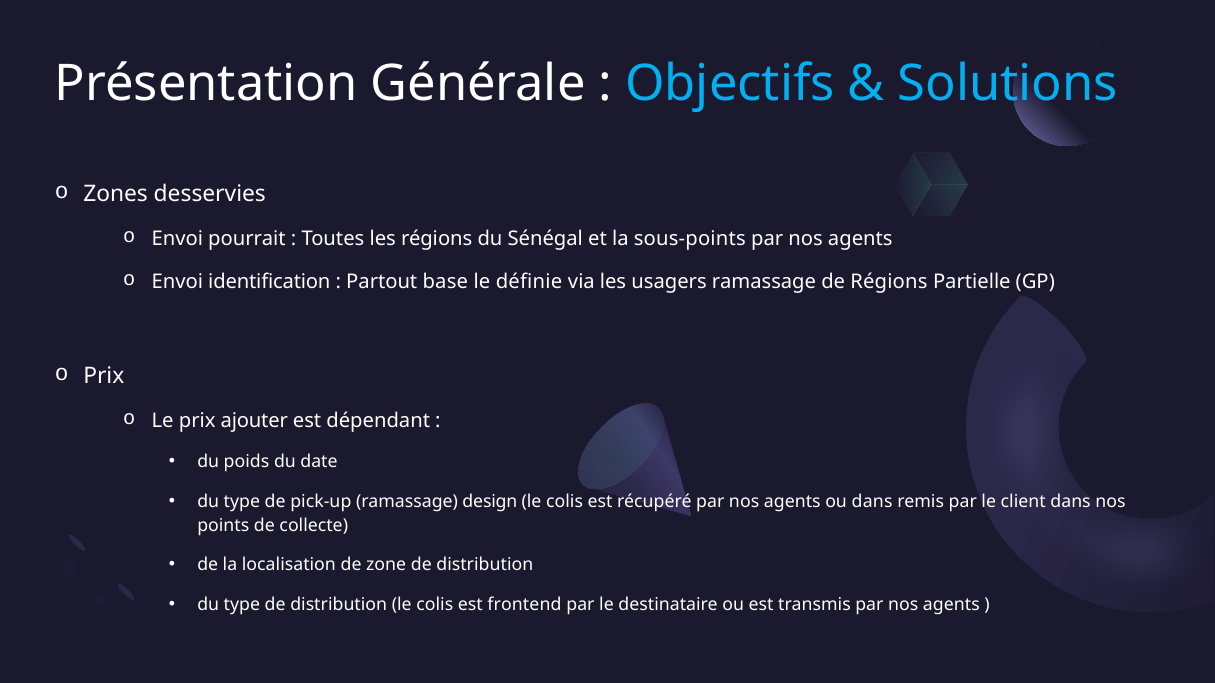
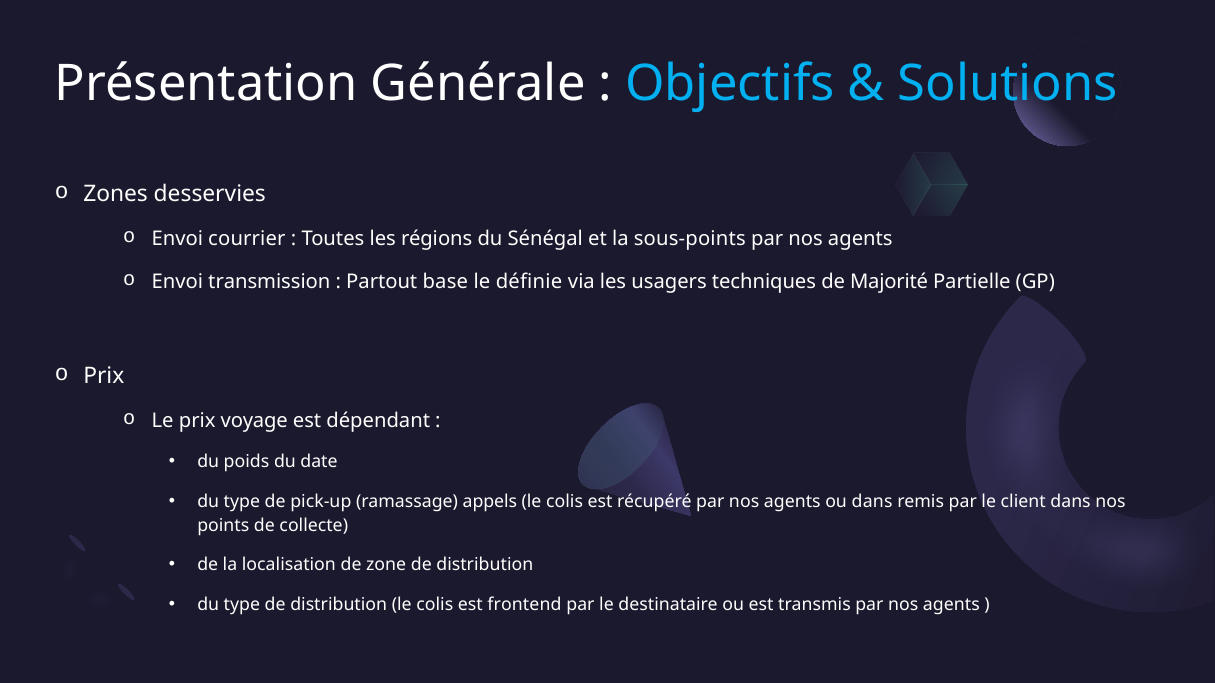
pourrait: pourrait -> courrier (247, 239)
identification: identification -> transmission (269, 282)
usagers ramassage: ramassage -> techniques (764, 282)
de Régions: Régions -> Majorité (889, 282)
ajouter: ajouter -> voyage (254, 421)
design: design -> appels (490, 502)
